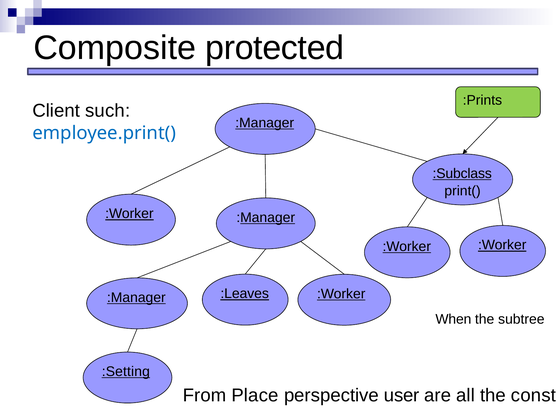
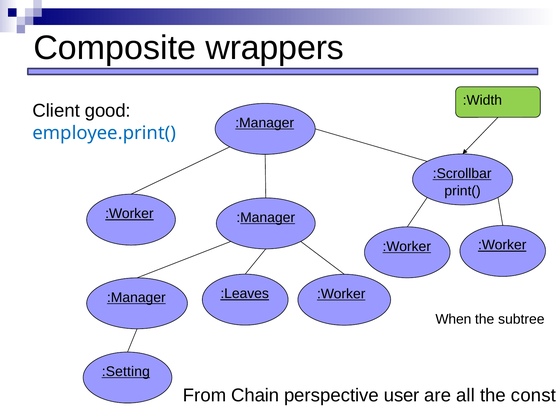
protected: protected -> wrappers (275, 48)
:Prints: :Prints -> :Width (482, 100)
such: such -> good (108, 111)
:Subclass: :Subclass -> :Scrollbar (462, 173)
Place: Place -> Chain (255, 395)
